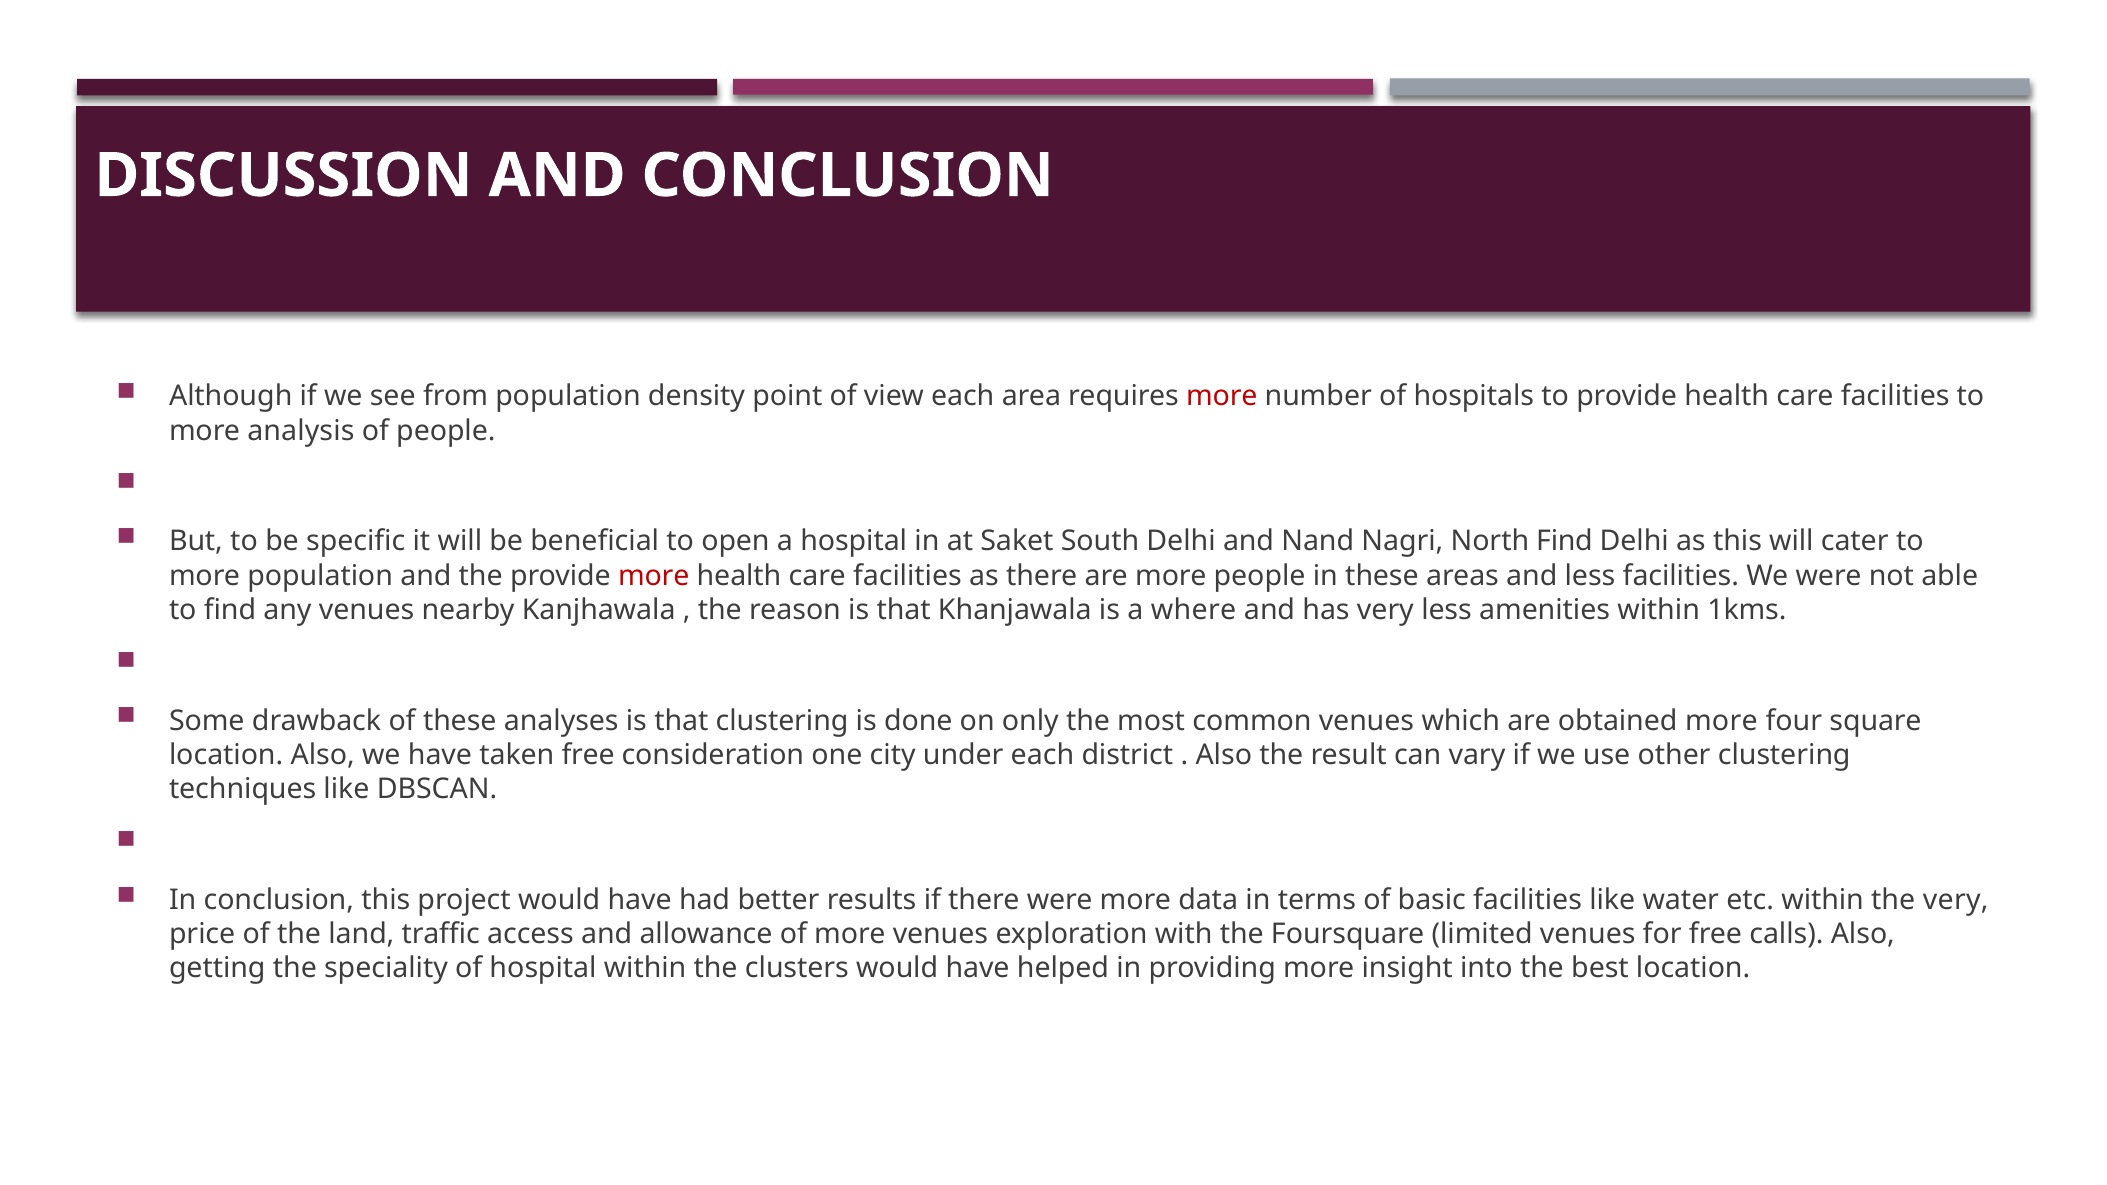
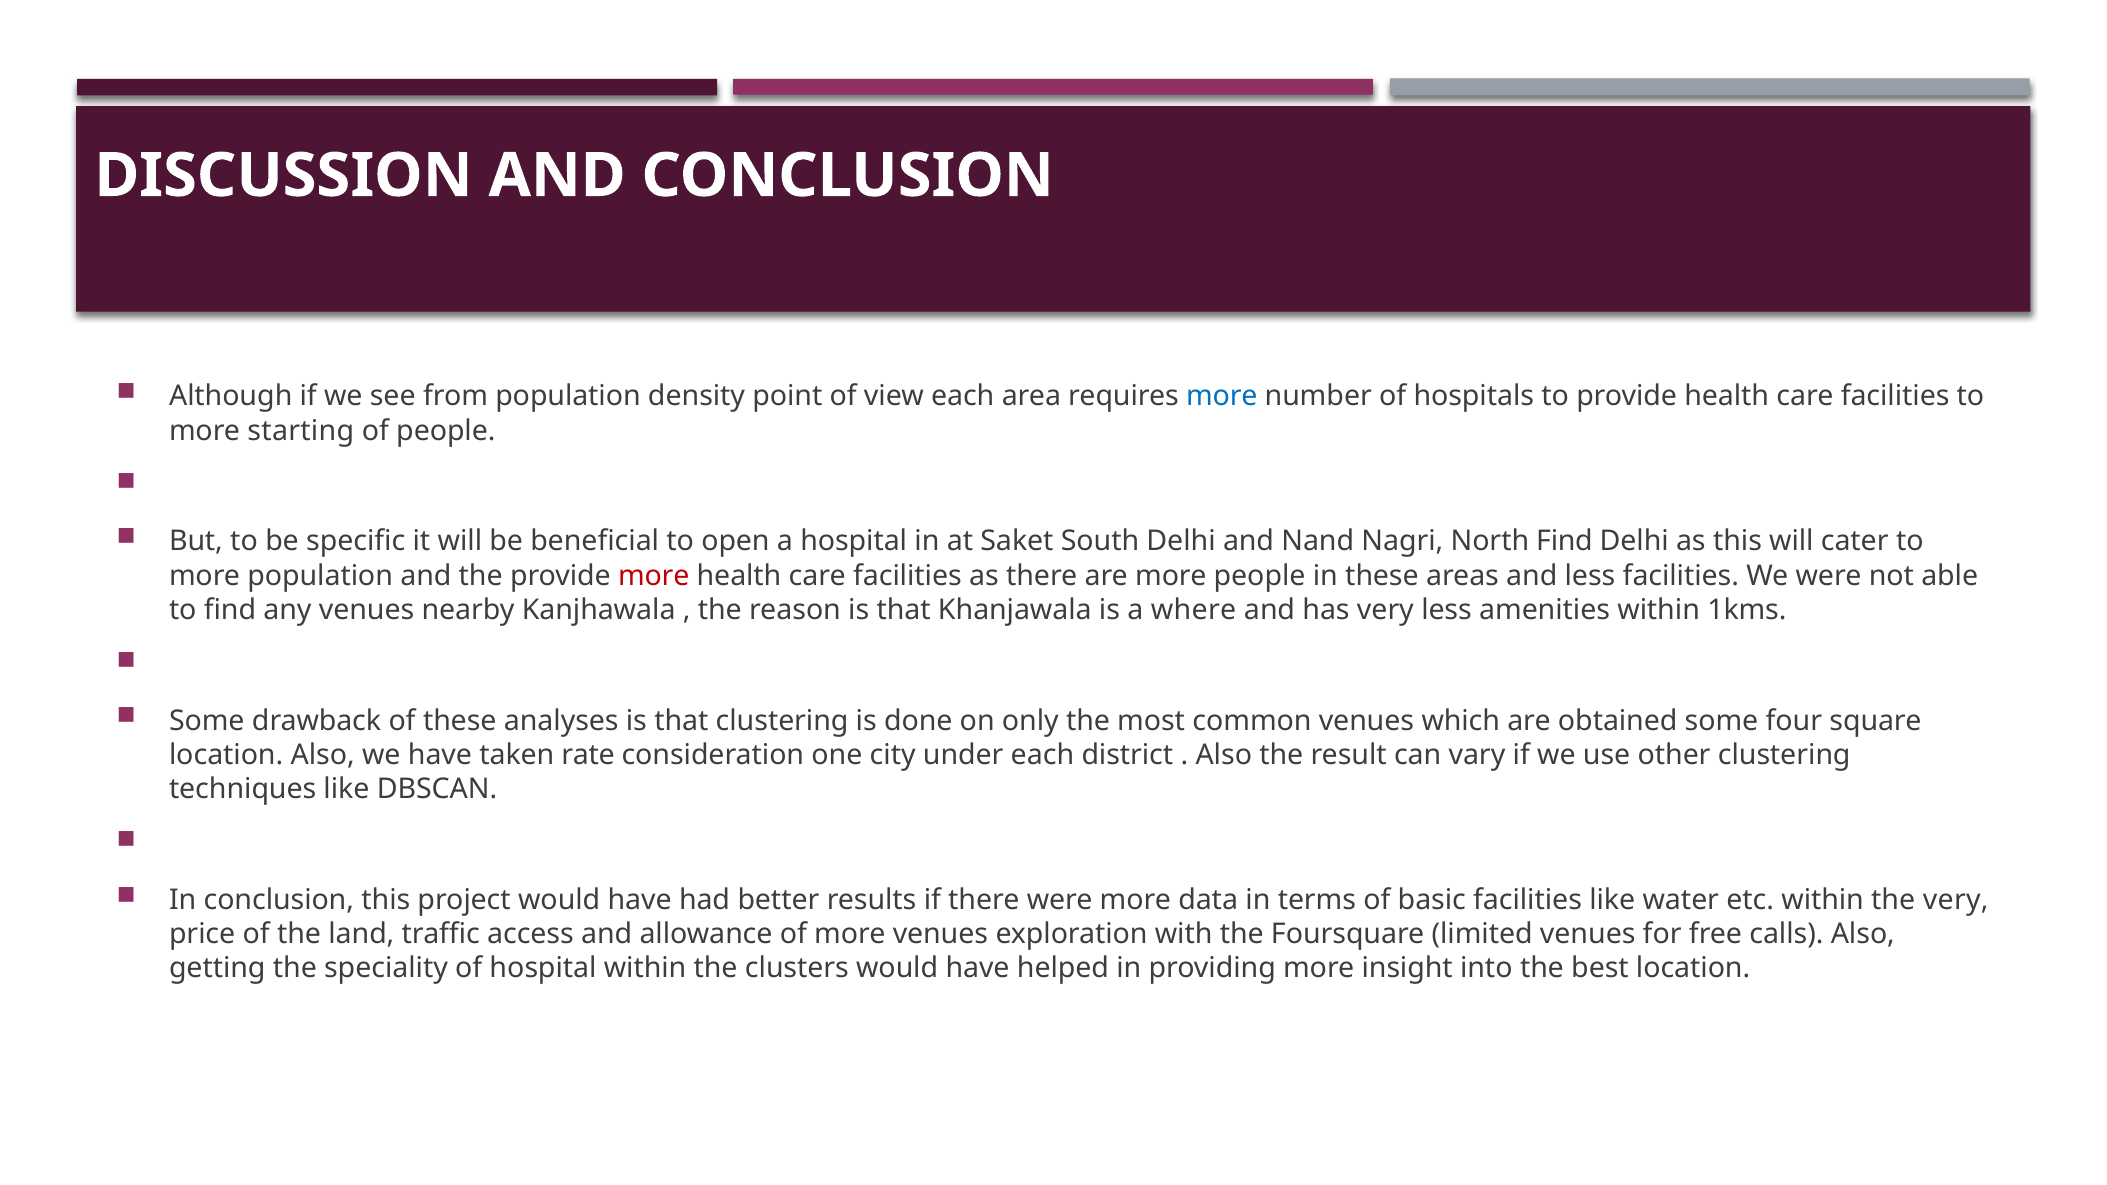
more colour: red -> blue (1222, 397)
analysis: analysis -> starting (301, 431)
obtained more: more -> some (1722, 721)
taken free: free -> rate (588, 755)
